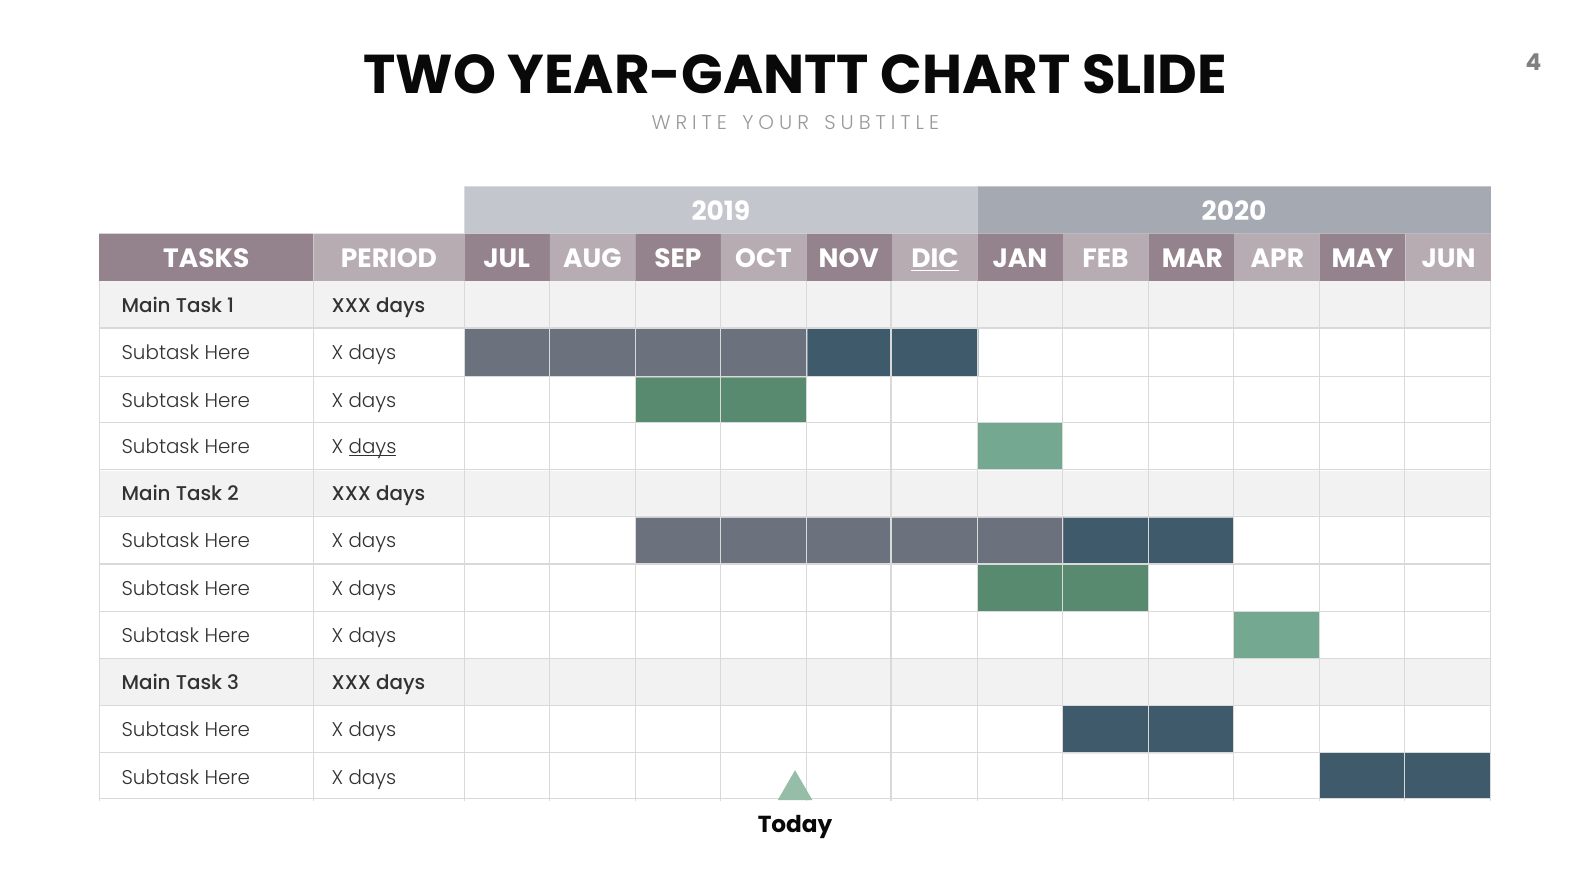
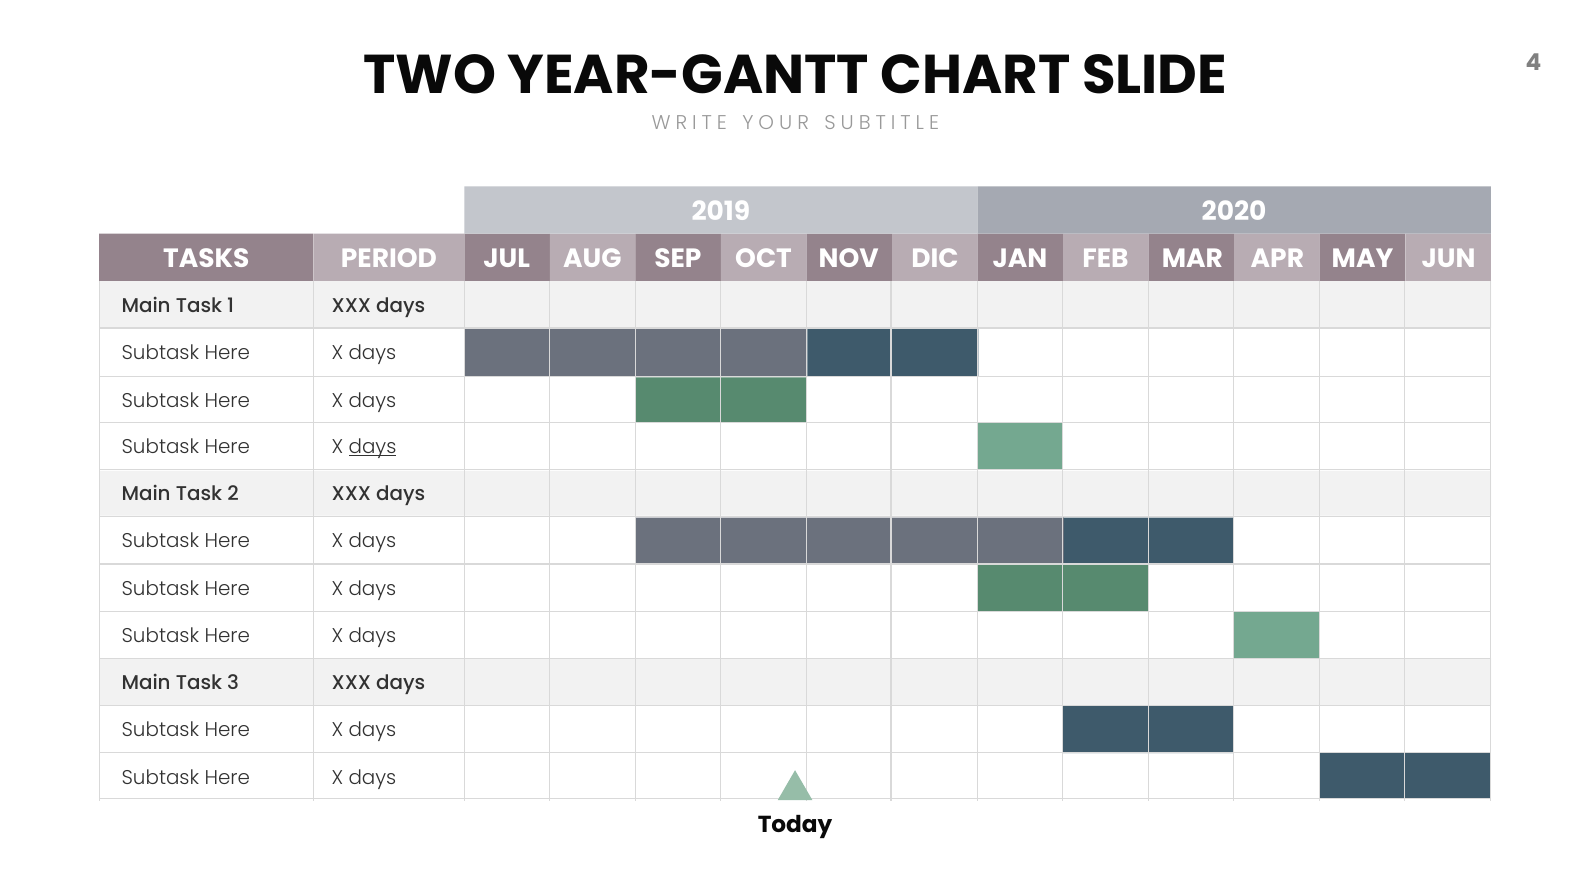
DIC underline: present -> none (935, 259)
